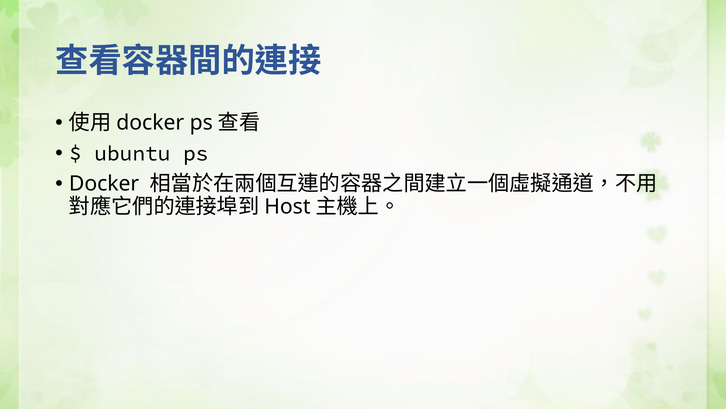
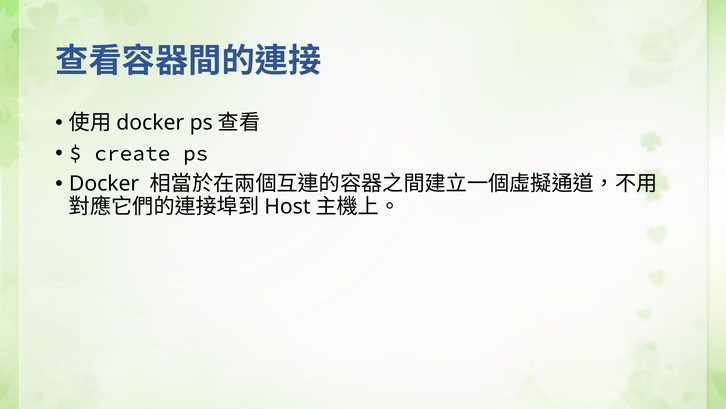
ubuntu: ubuntu -> create (132, 153)
